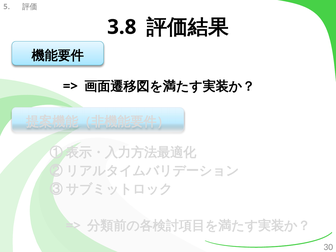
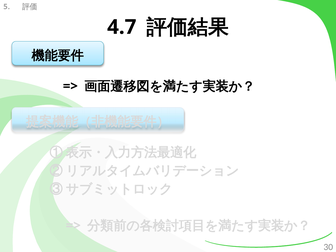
3.8: 3.8 -> 4.7 (122, 27)
